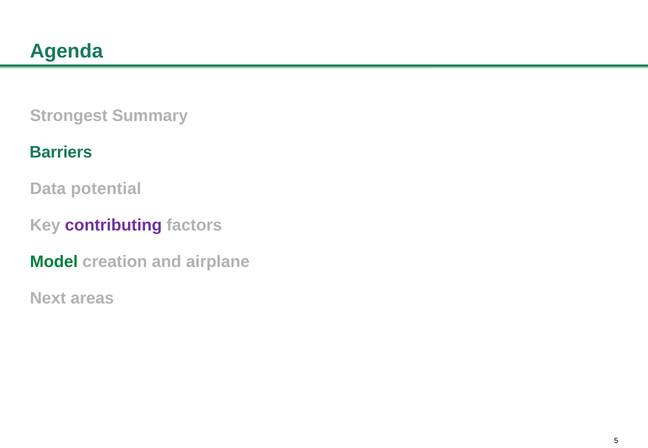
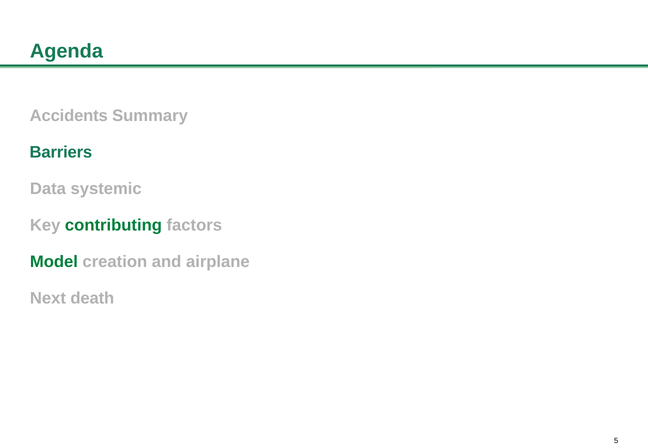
Strongest: Strongest -> Accidents (69, 116)
potential: potential -> systemic (106, 189)
contributing colour: purple -> green (113, 225)
areas: areas -> death (92, 299)
